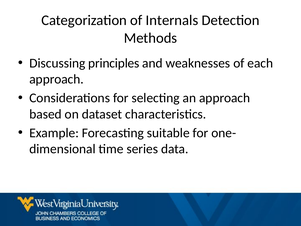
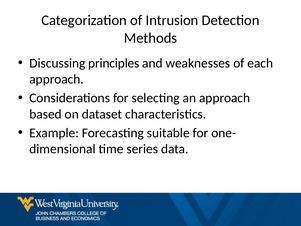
Internals: Internals -> Intrusion (172, 20)
